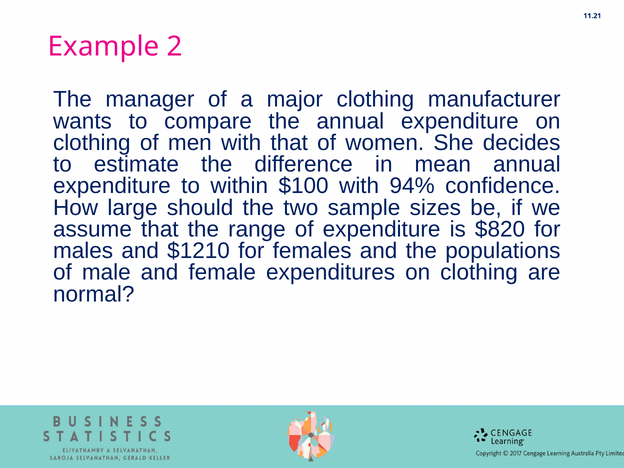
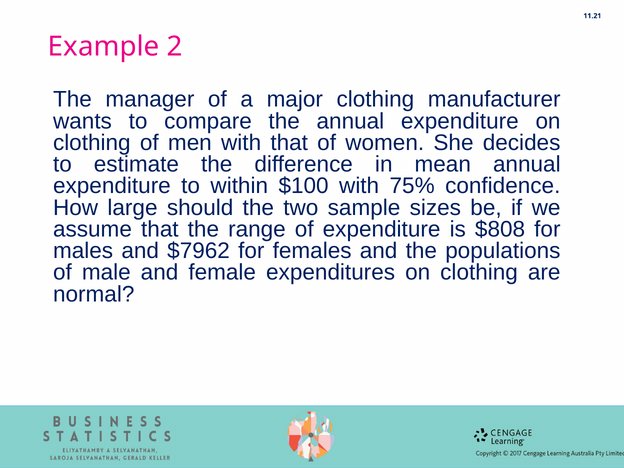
94%: 94% -> 75% (412, 186)
$820: $820 -> $808 (500, 229)
$1210: $1210 -> $7962 (199, 251)
